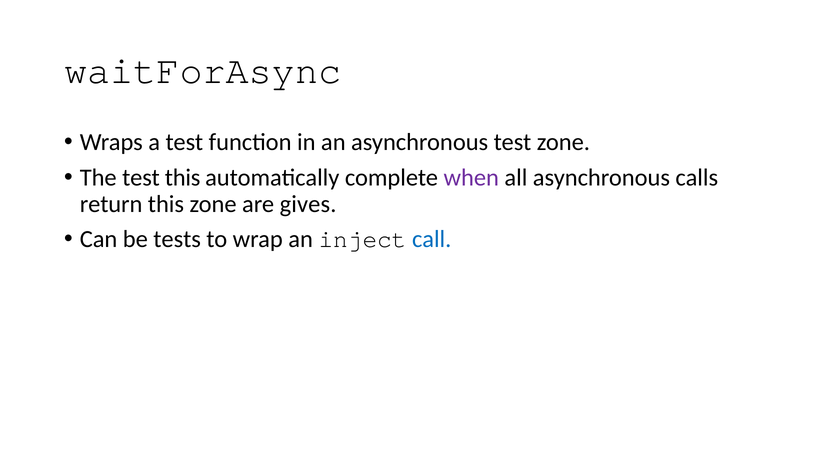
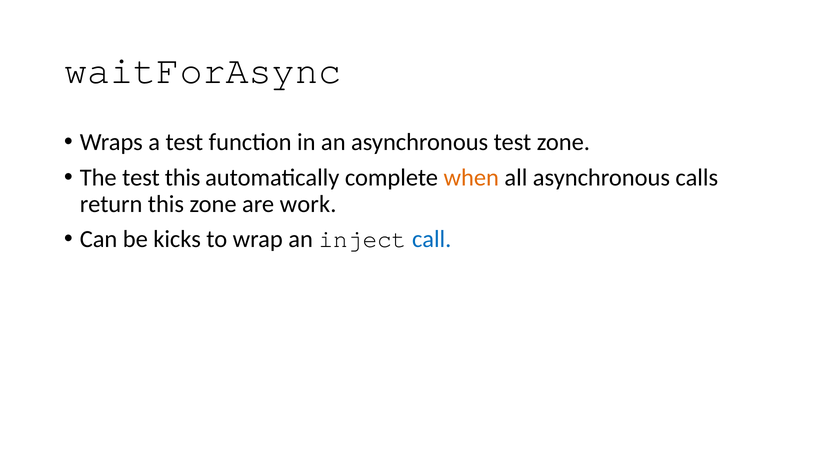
when colour: purple -> orange (471, 177)
gives: gives -> work (308, 204)
tests: tests -> kicks (177, 239)
